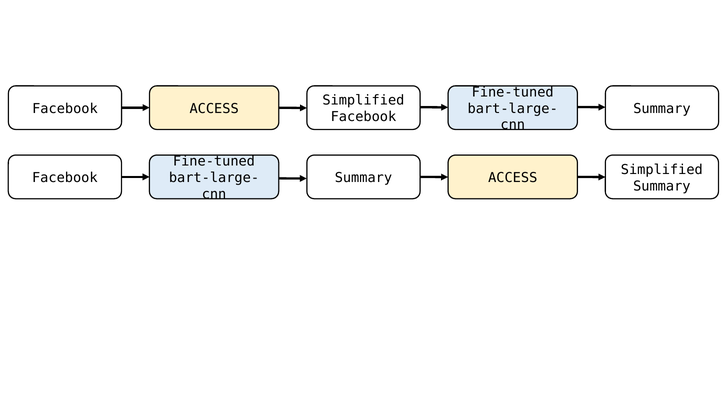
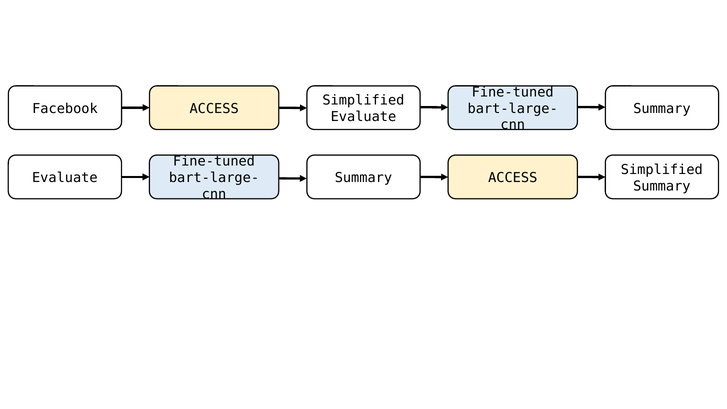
Facebook: Facebook -> Evaluate (363, 117)
Facebook: Facebook -> Evaluate (65, 178)
